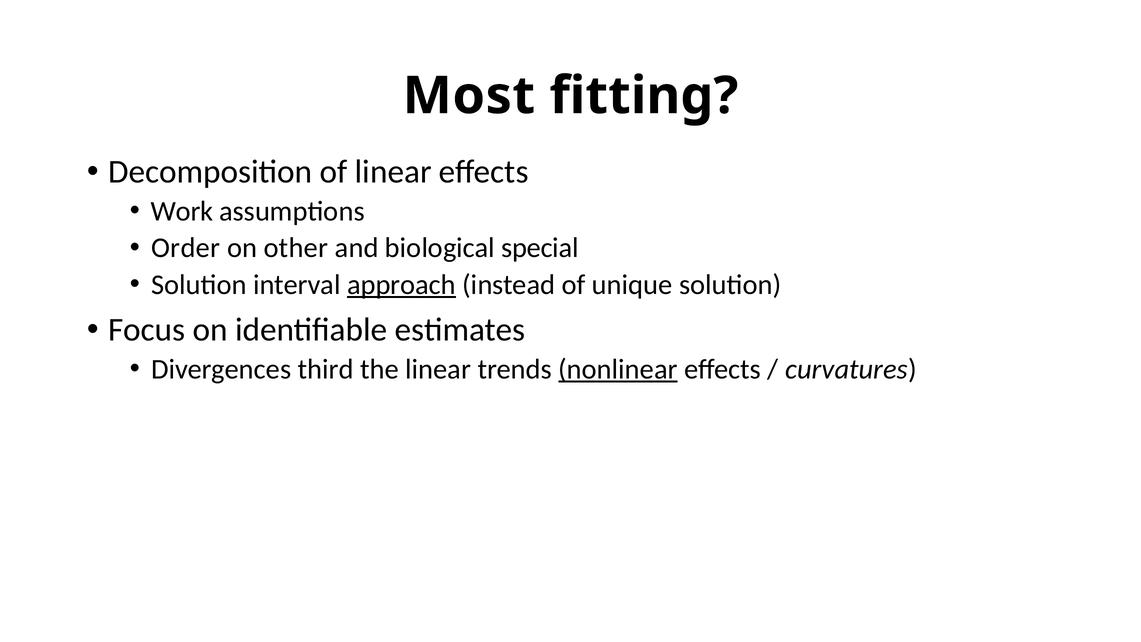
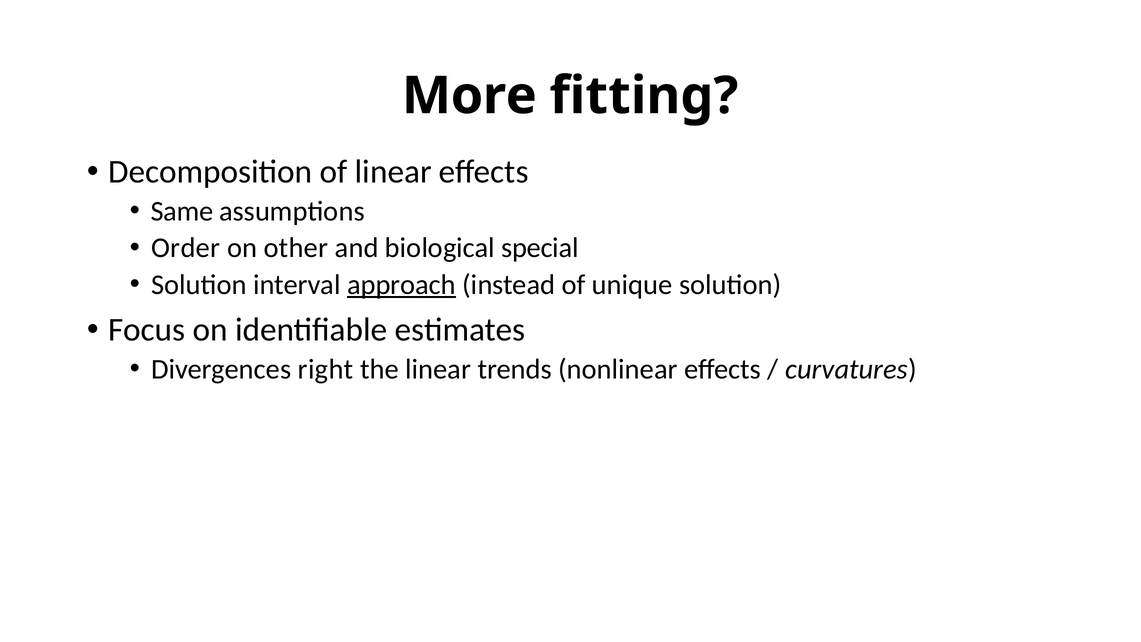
Most: Most -> More (469, 96)
Work: Work -> Same (182, 211)
third: third -> right (326, 369)
nonlinear underline: present -> none (618, 369)
